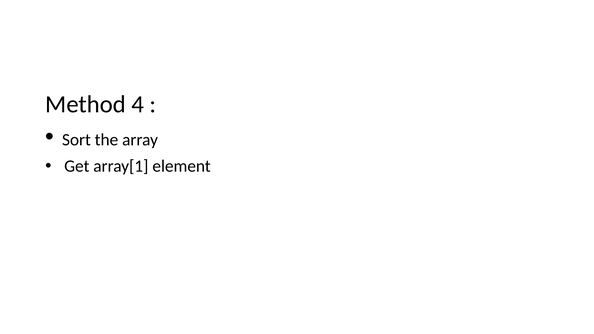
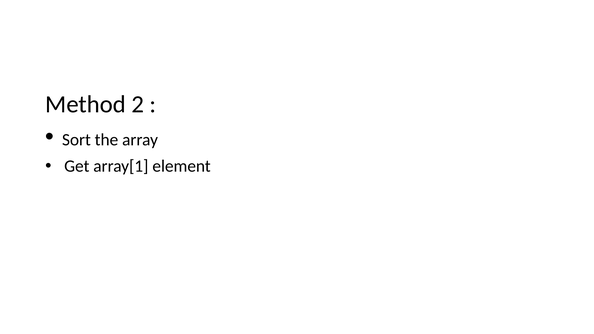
4: 4 -> 2 (138, 104)
